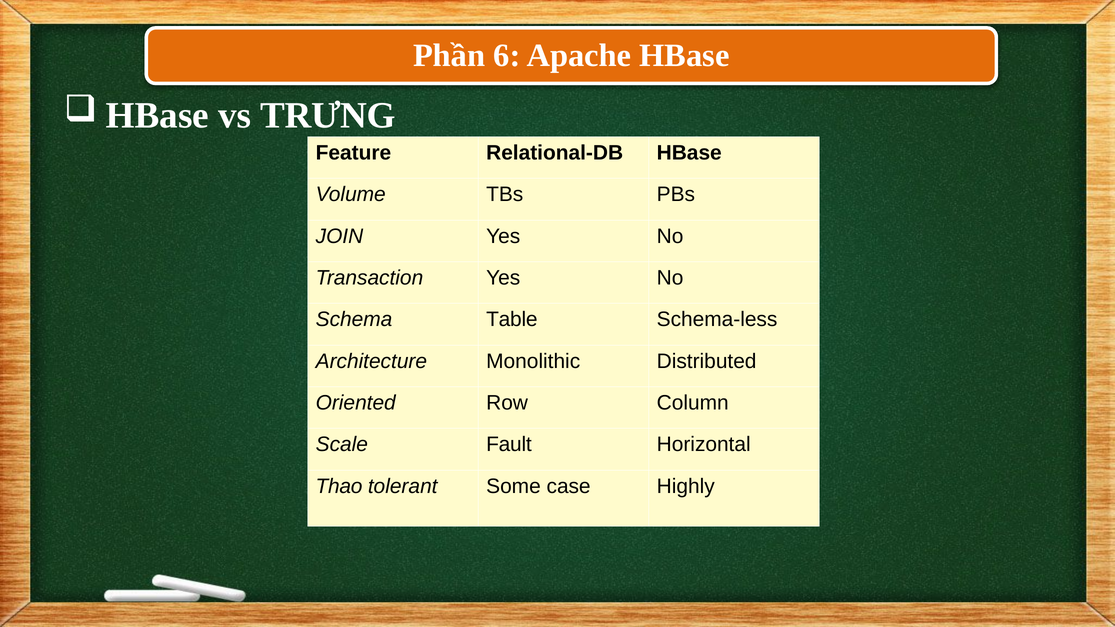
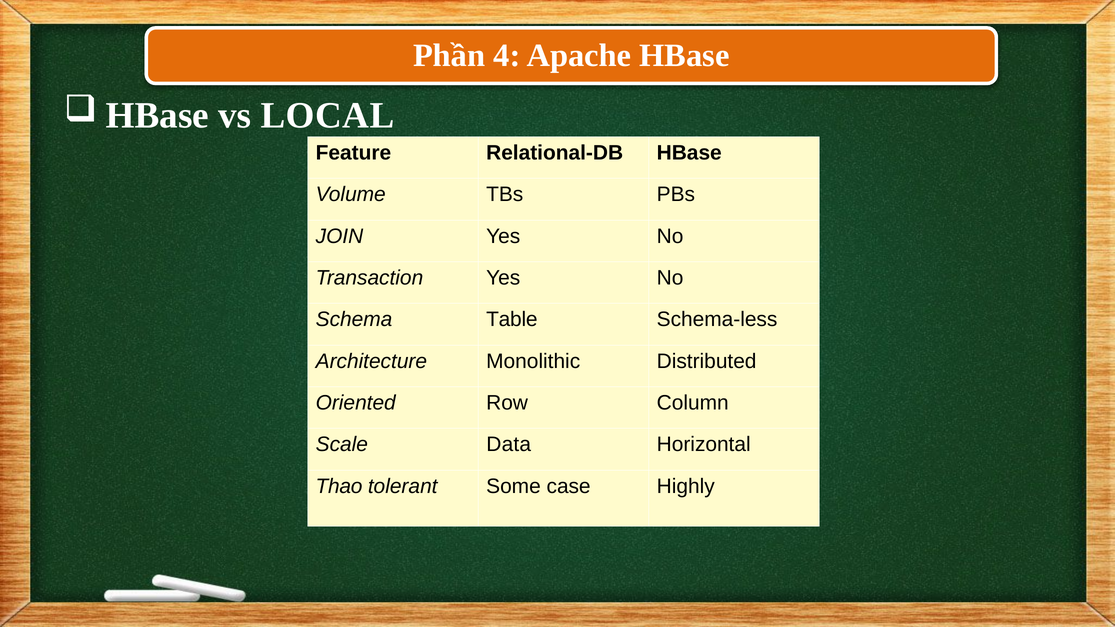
6: 6 -> 4 (507, 56)
TRƯNG: TRƯNG -> LOCAL (328, 115)
Fault: Fault -> Data (509, 445)
